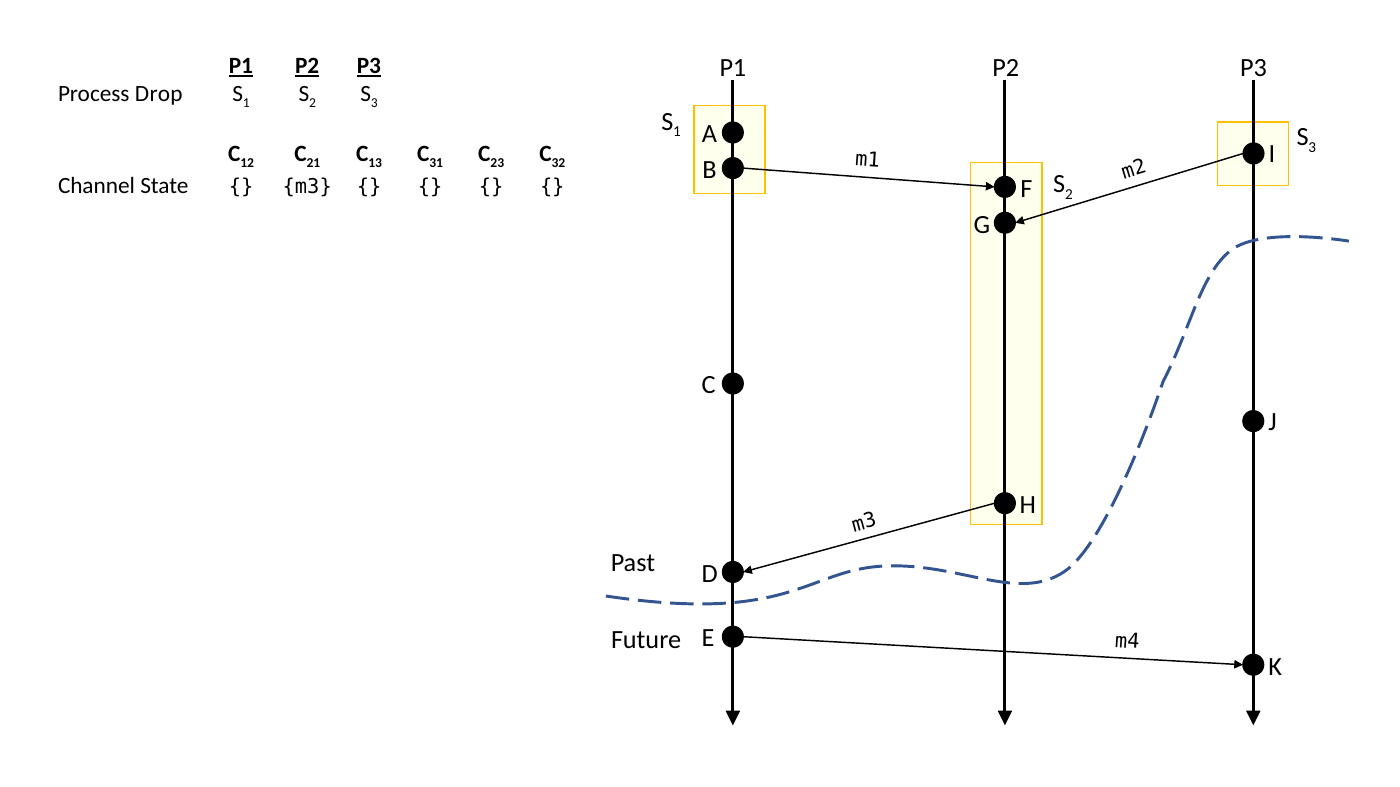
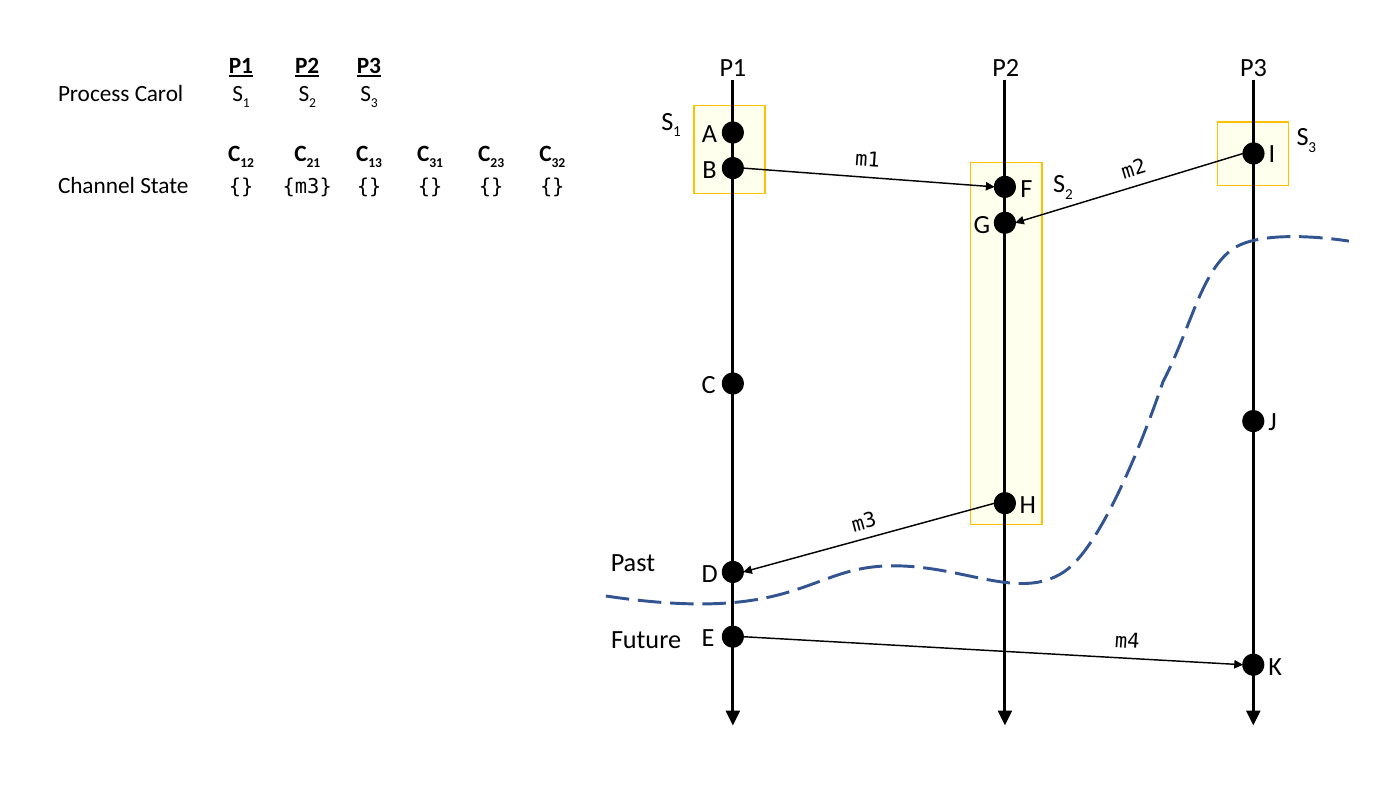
Drop: Drop -> Carol (159, 94)
